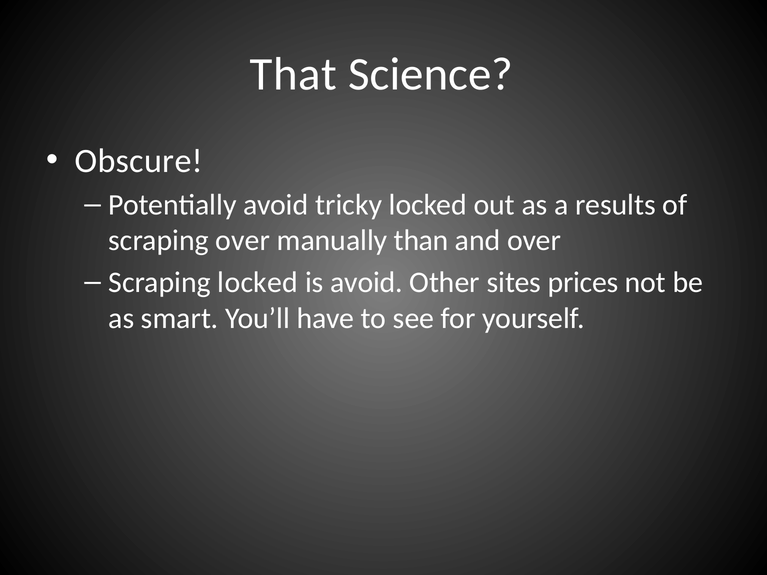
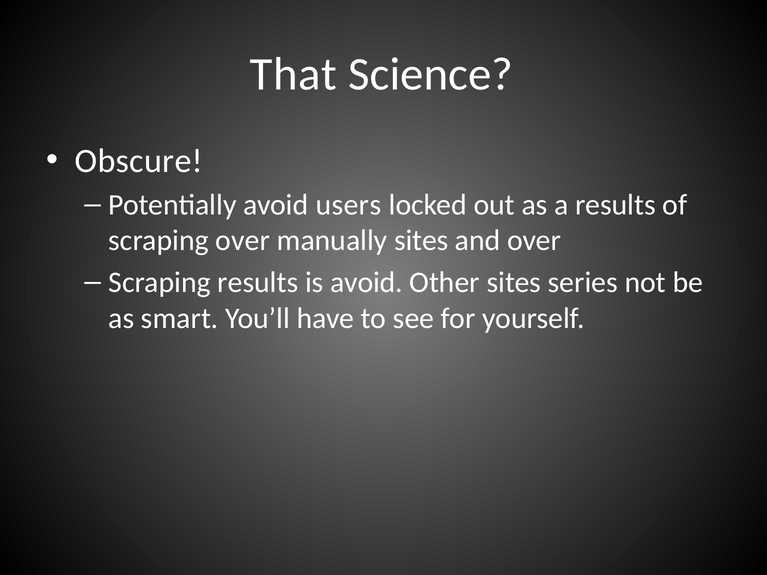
tricky: tricky -> users (349, 205)
manually than: than -> sites (421, 241)
Scraping locked: locked -> results (258, 283)
prices: prices -> series (583, 283)
